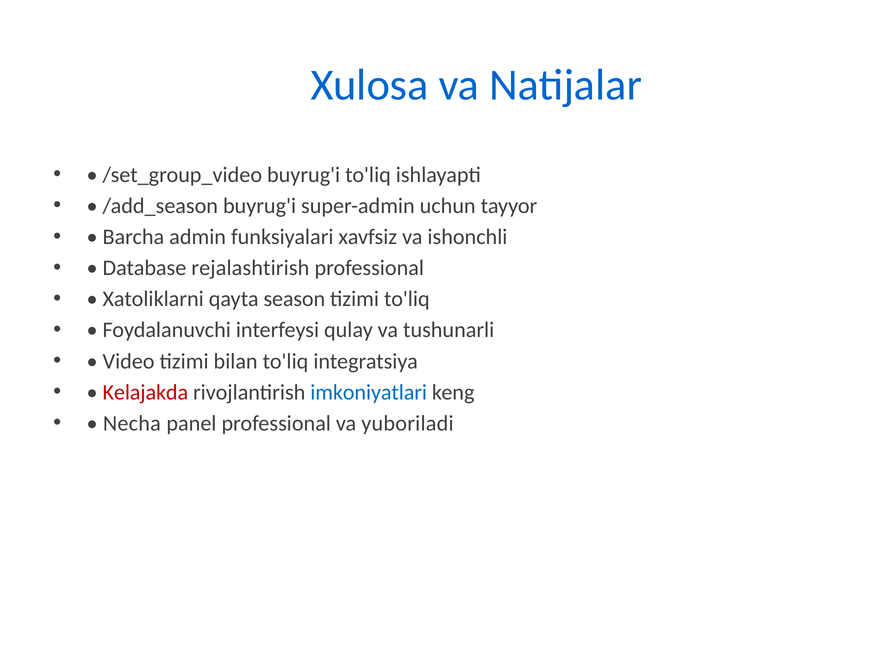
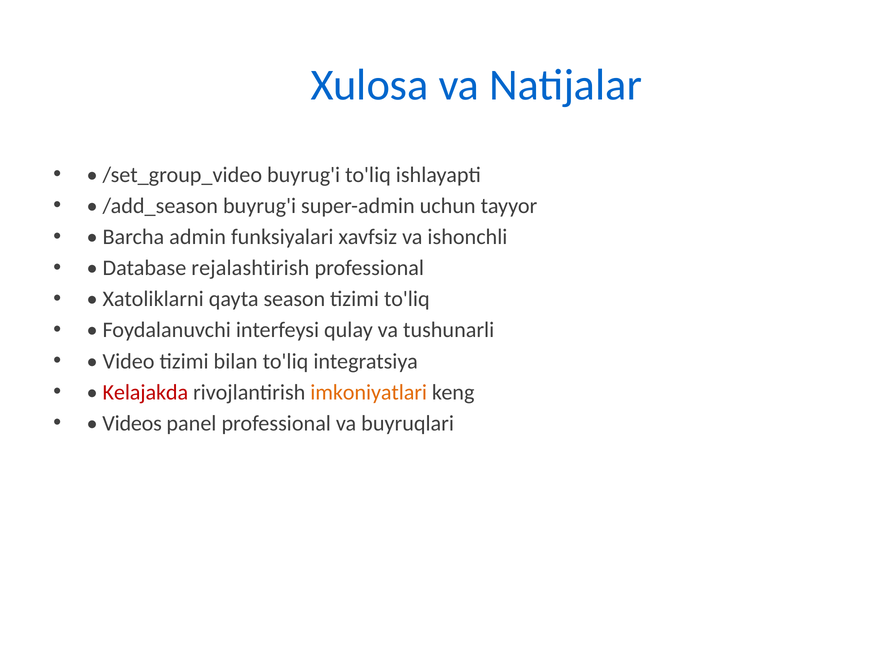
imkoniyatlari colour: blue -> orange (369, 392)
Necha: Necha -> Videos (132, 423)
yuboriladi: yuboriladi -> buyruqlari (408, 423)
